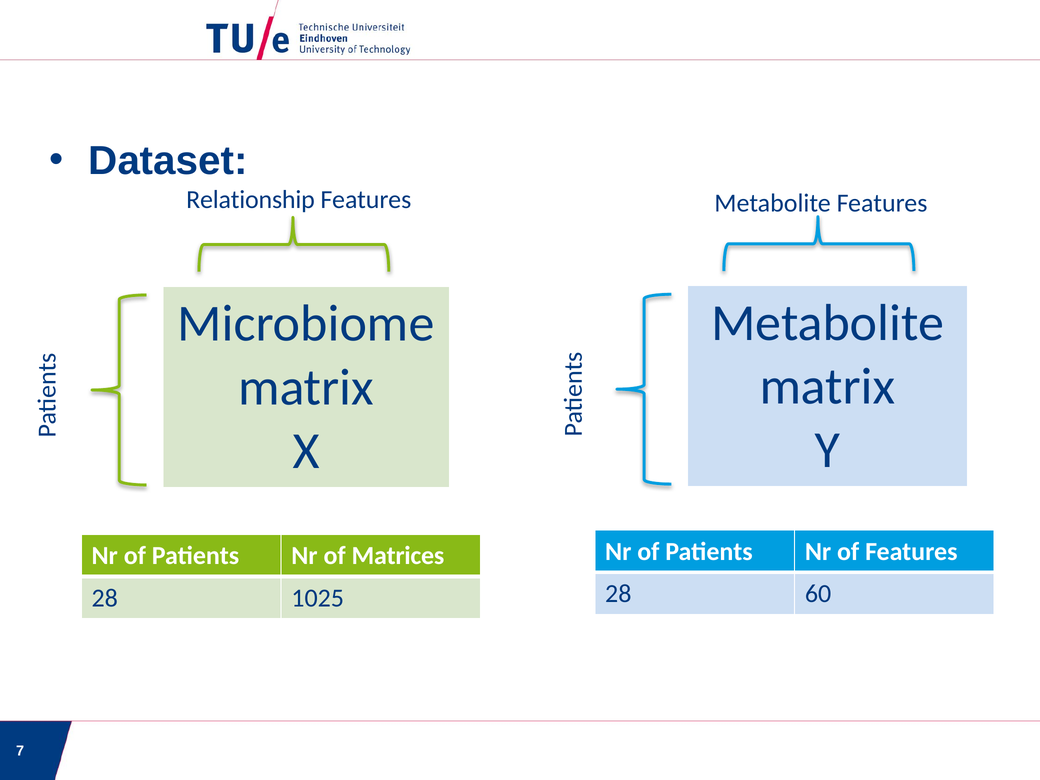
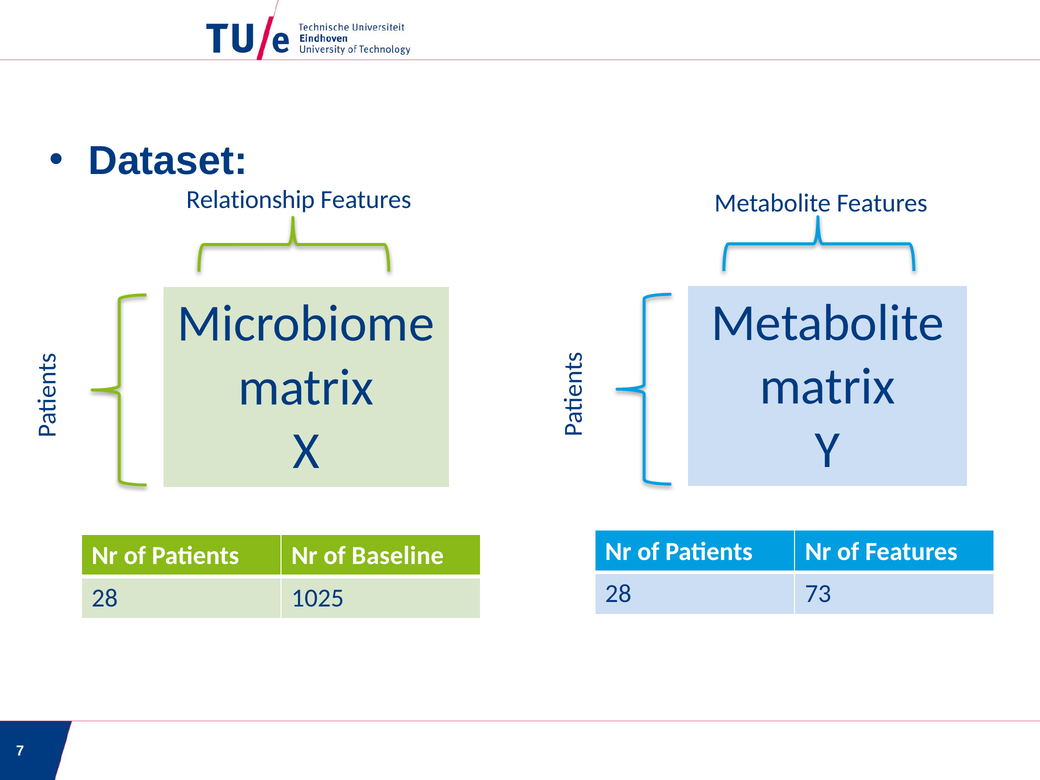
Matrices: Matrices -> Baseline (398, 556)
60: 60 -> 73 (818, 594)
